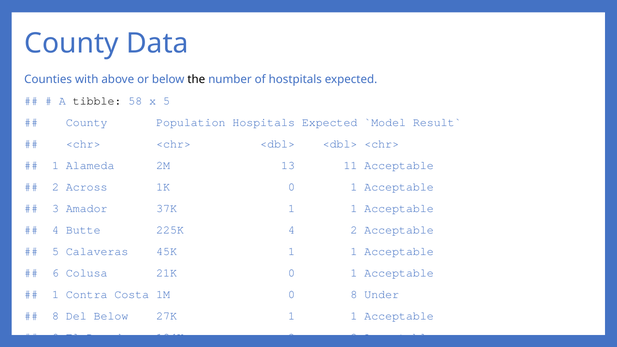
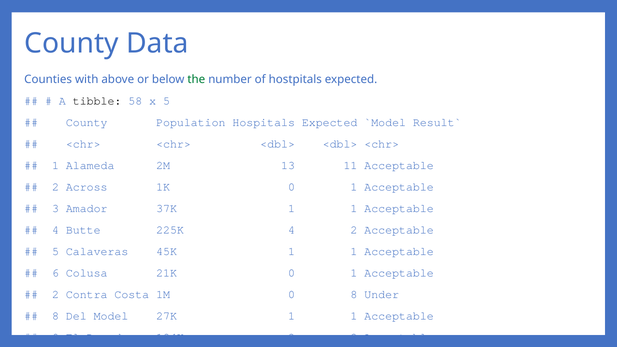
the colour: black -> green (196, 80)
1: 1 -> 2 (55, 295)
Del Below: Below -> Model (111, 316)
